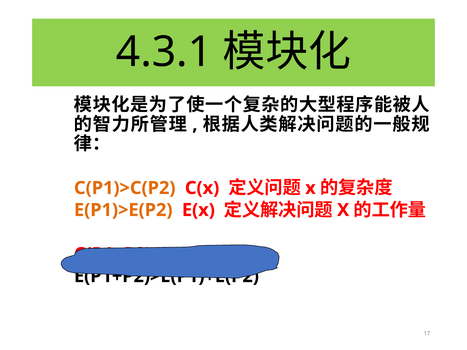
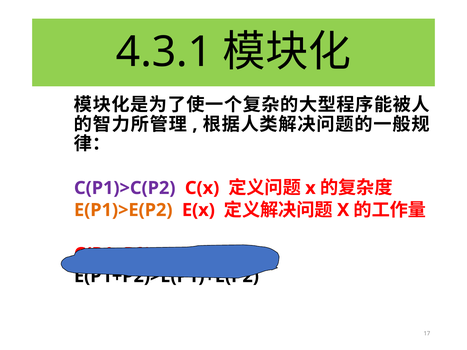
C(P1)>C(P2 colour: orange -> purple (125, 188)
